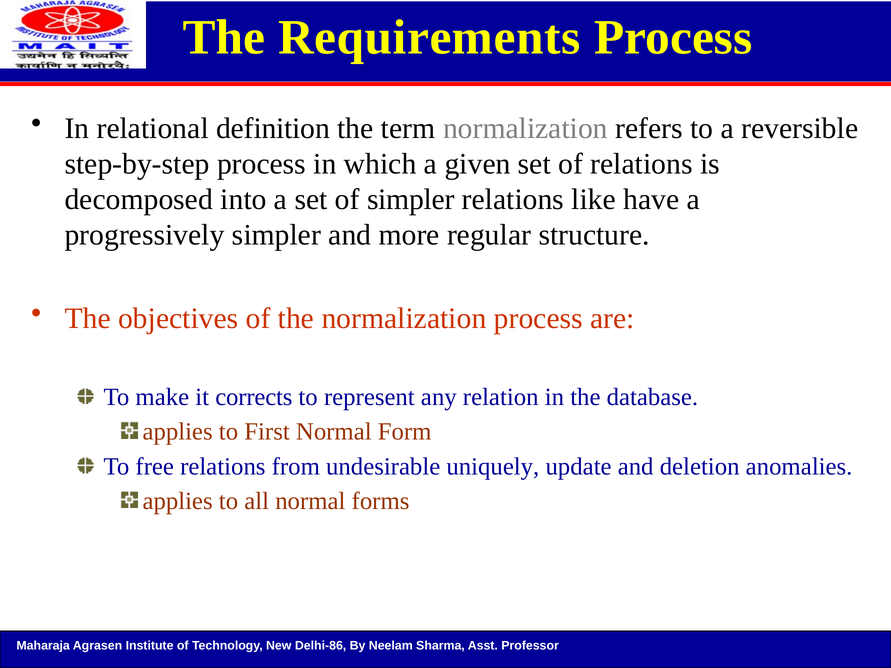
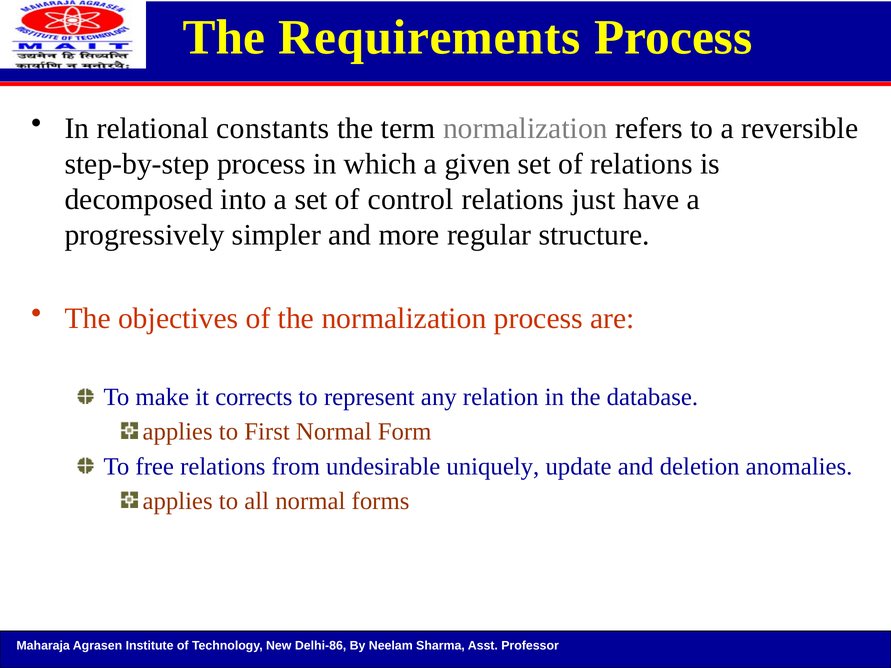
definition: definition -> constants (273, 128)
of simpler: simpler -> control (411, 200)
like: like -> just (594, 200)
